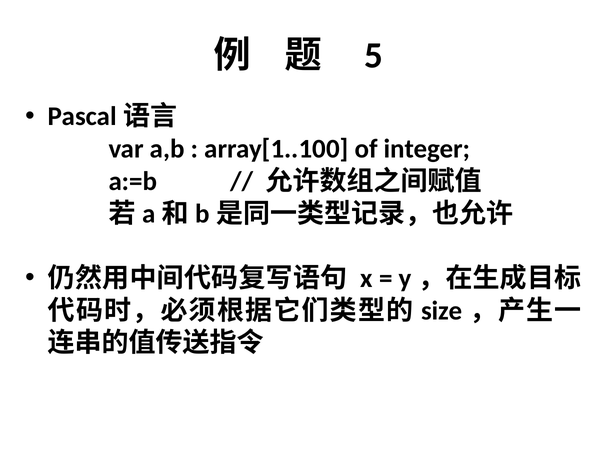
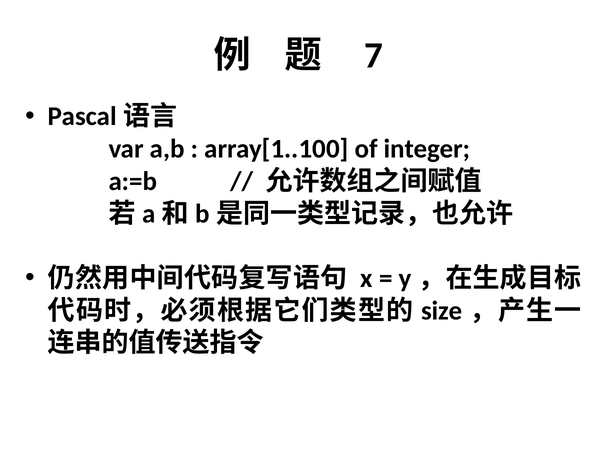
5: 5 -> 7 (374, 56)
